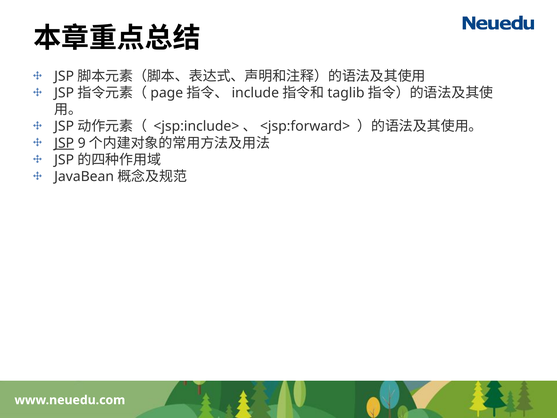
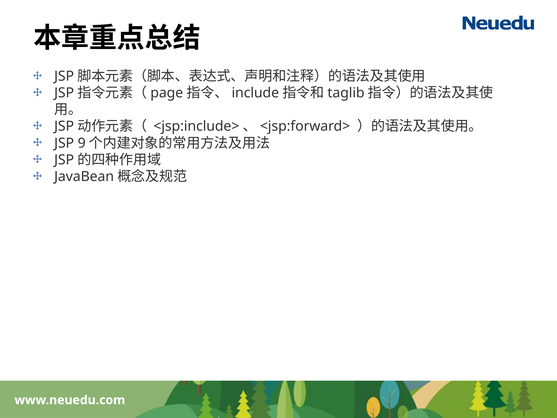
JSP underline: present -> none (64, 143)
